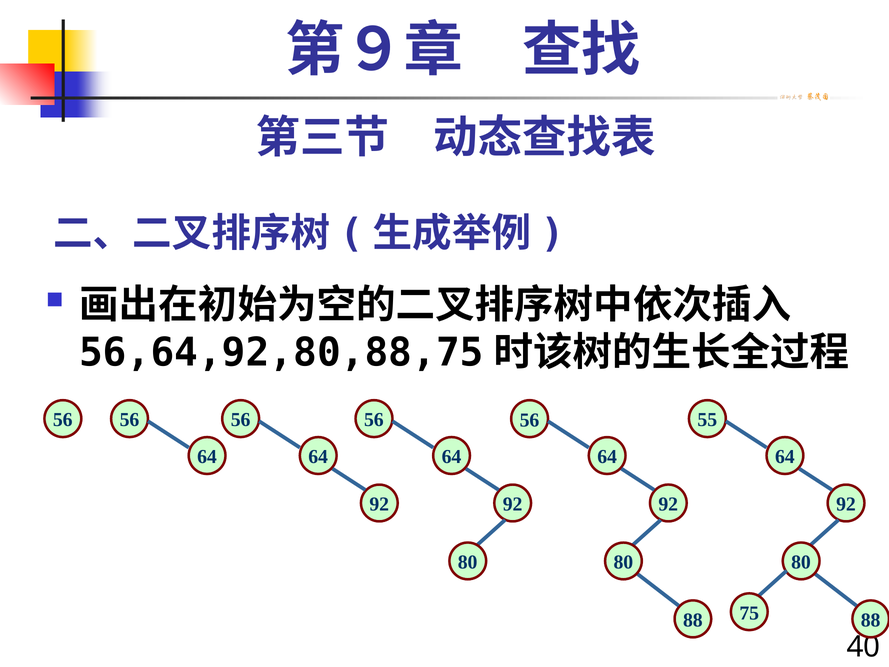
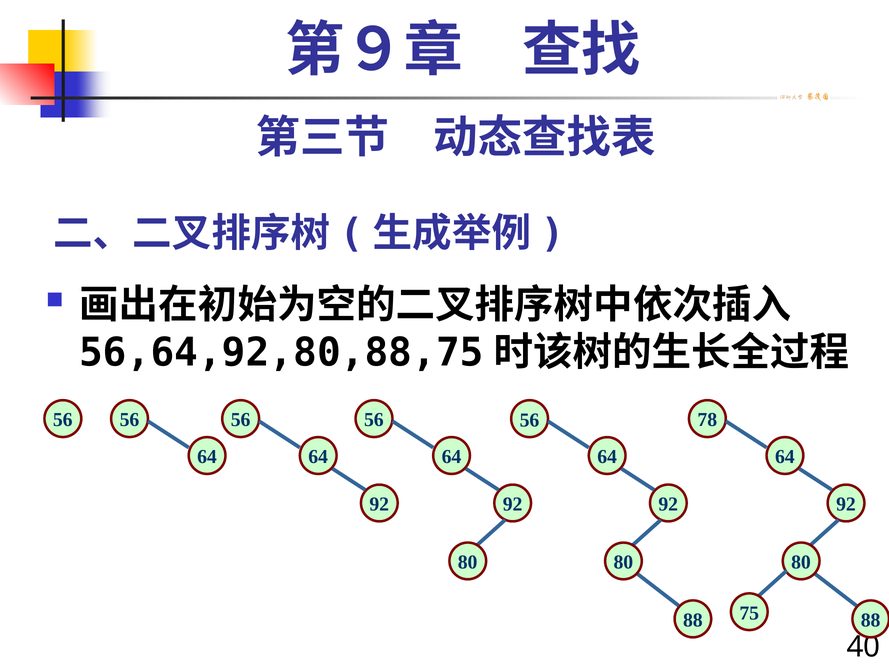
55: 55 -> 78 (707, 420)
